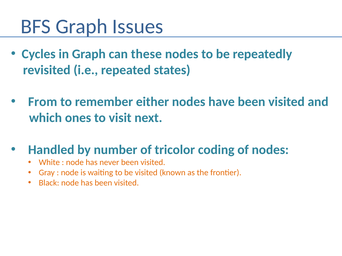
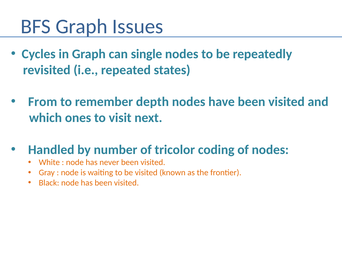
these: these -> single (147, 54)
either: either -> depth (152, 102)
